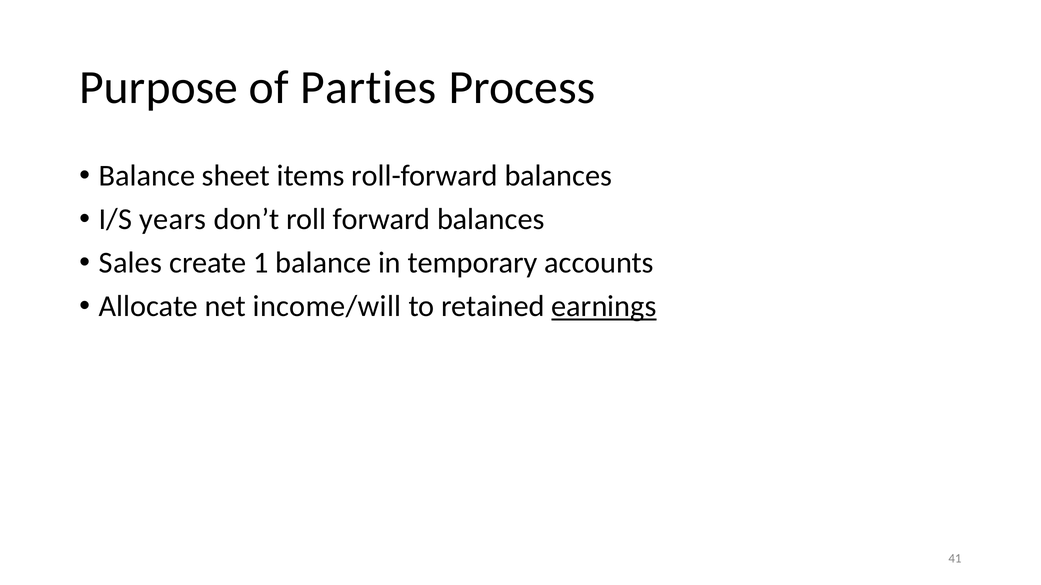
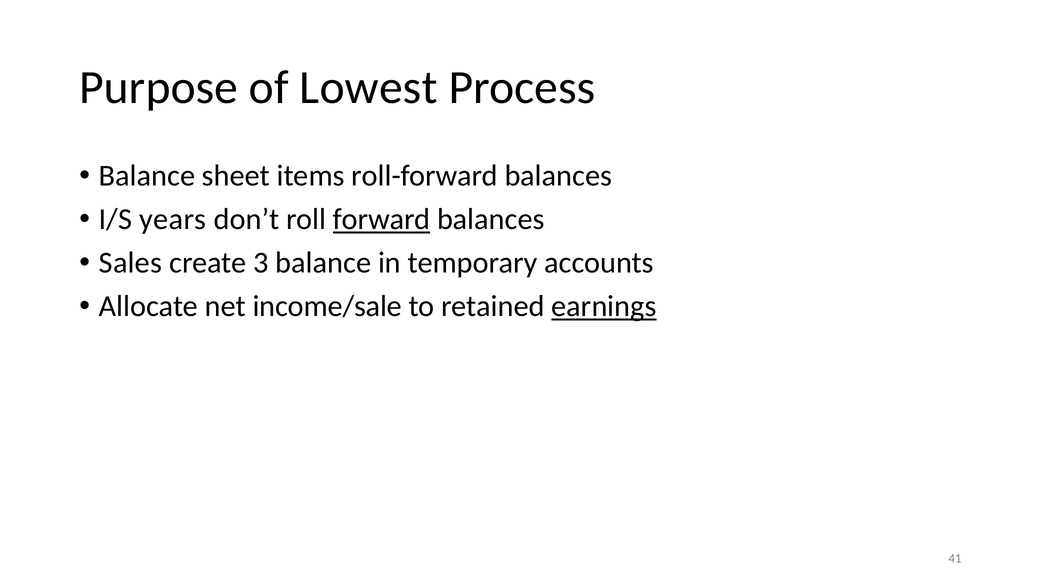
Parties: Parties -> Lowest (369, 87)
forward underline: none -> present (382, 220)
1: 1 -> 3 (261, 263)
income/will: income/will -> income/sale (327, 307)
